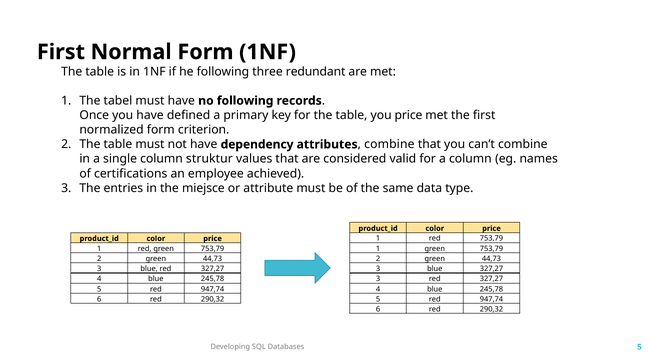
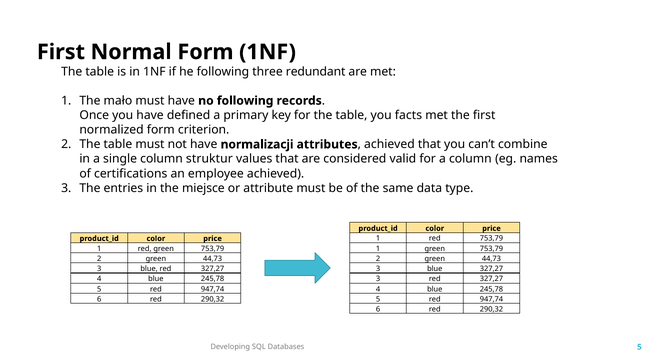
tabel: tabel -> mało (118, 101)
you price: price -> facts (408, 115)
dependency: dependency -> normalizacji (257, 145)
combine: combine -> achieved (389, 145)
